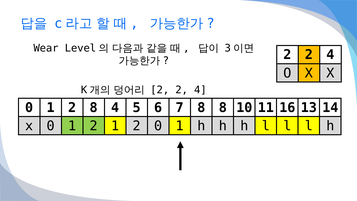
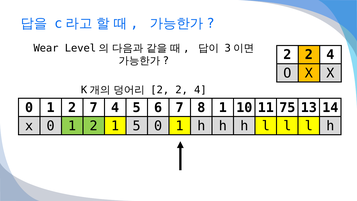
2 8: 8 -> 7 (94, 107)
8 8: 8 -> 1 (223, 107)
16: 16 -> 75 (287, 107)
2 1 2: 2 -> 5 (137, 126)
